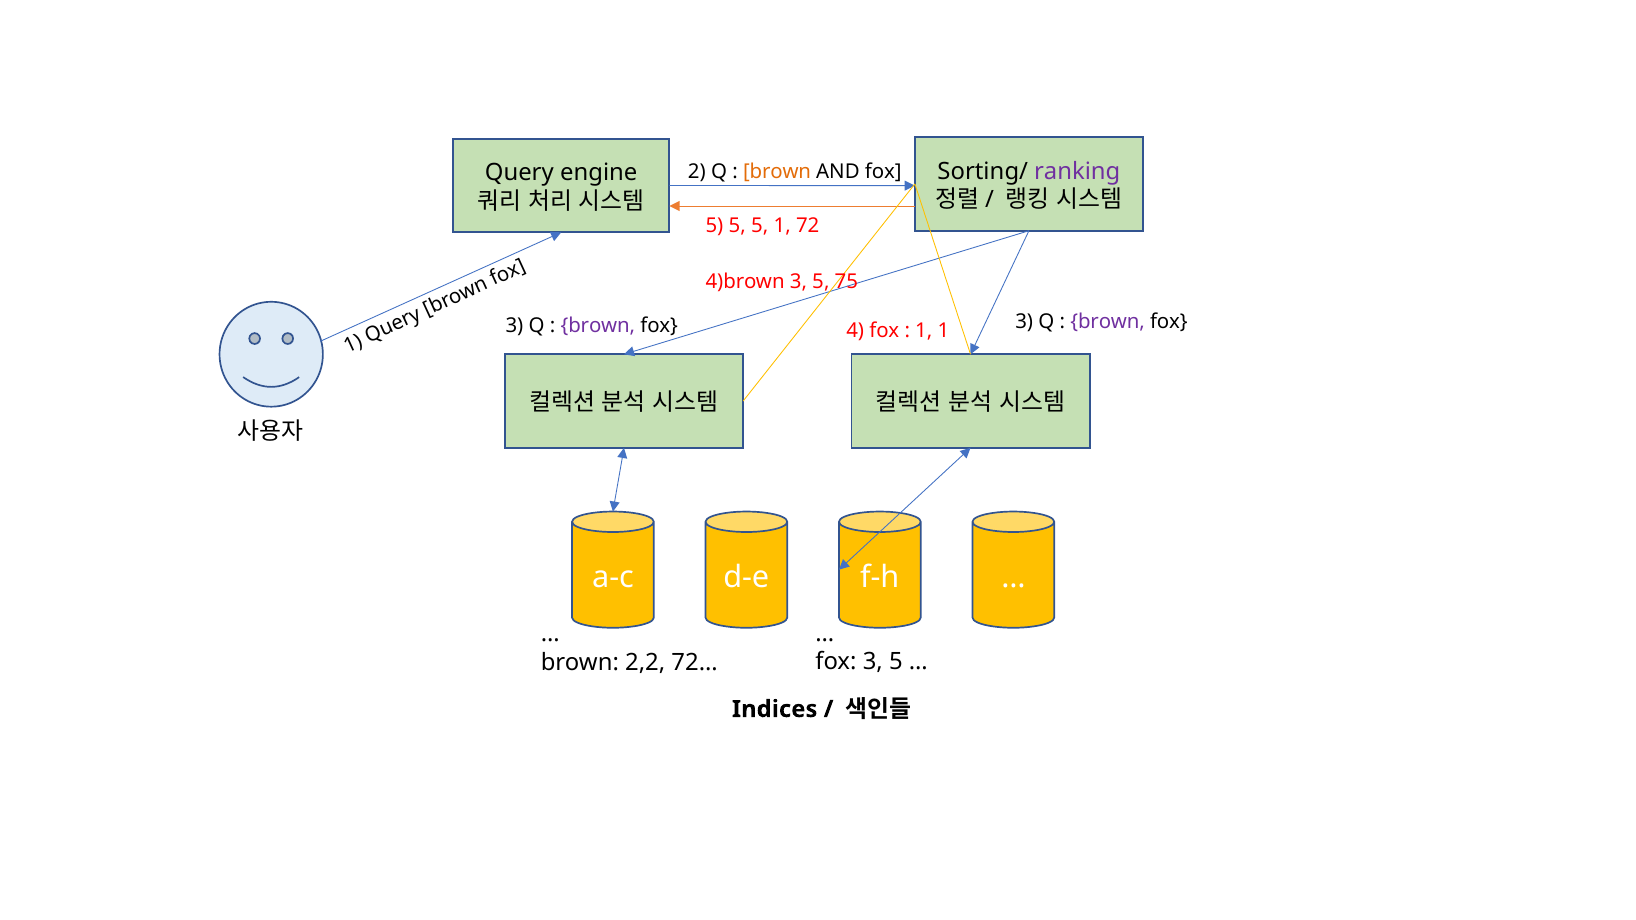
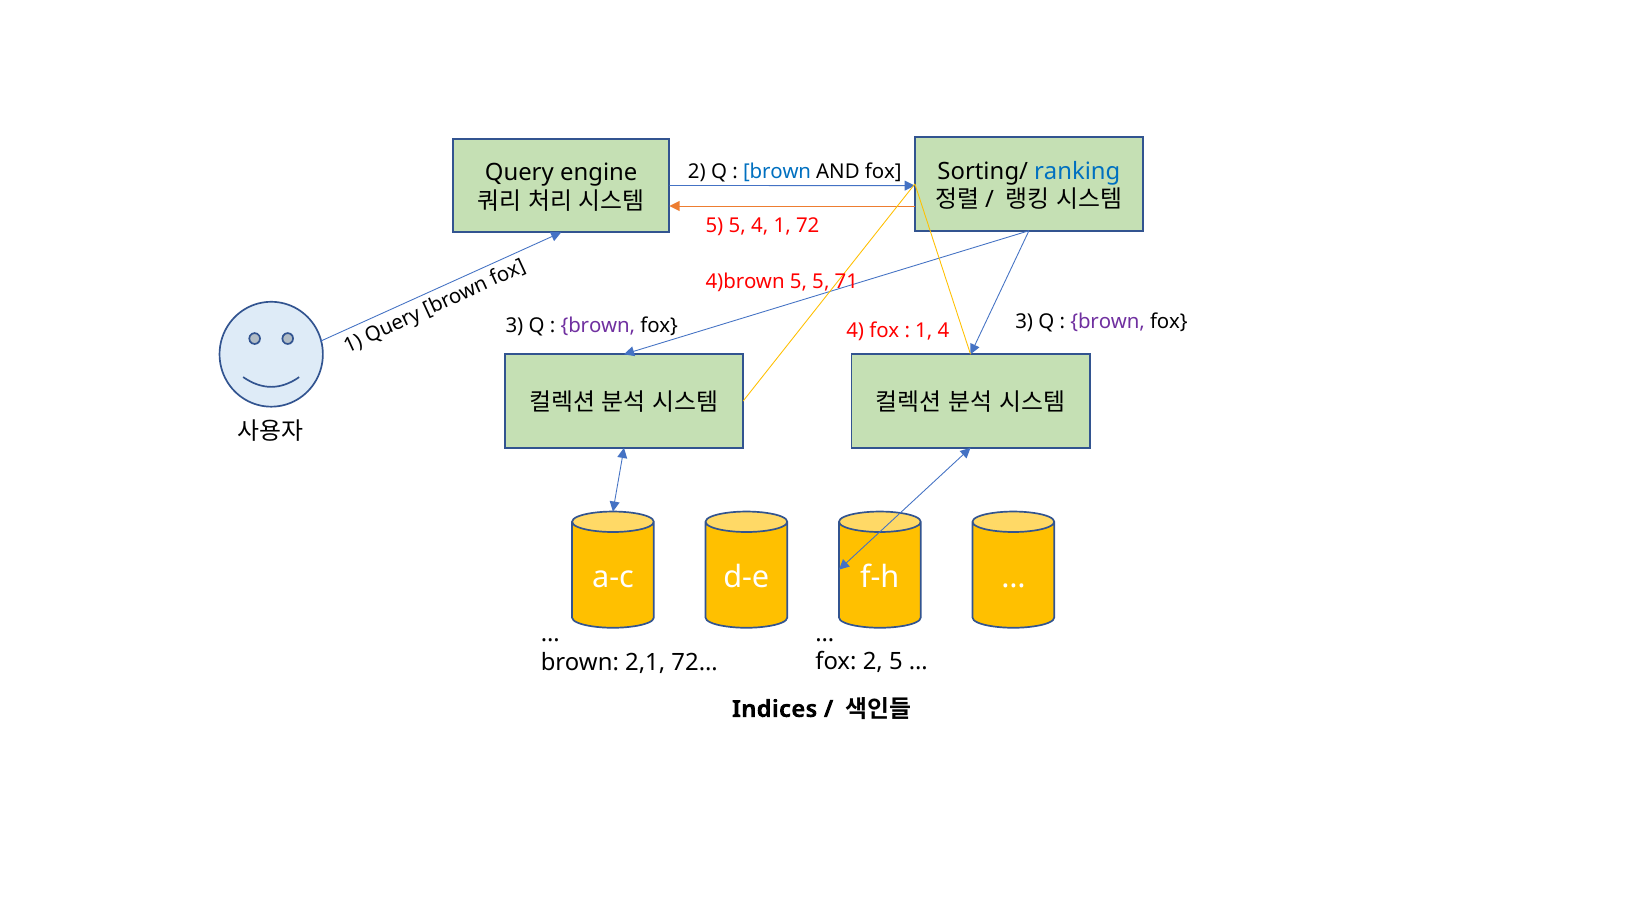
ranking colour: purple -> blue (1077, 171)
brown colour: orange -> blue (777, 171)
5 5 5: 5 -> 4 (760, 226)
4)brown 3: 3 -> 5 (798, 282)
75: 75 -> 71 (846, 282)
1 1: 1 -> 4 (943, 331)
3: 3 -> 2 (873, 662)
2,2: 2,2 -> 2,1 (645, 663)
